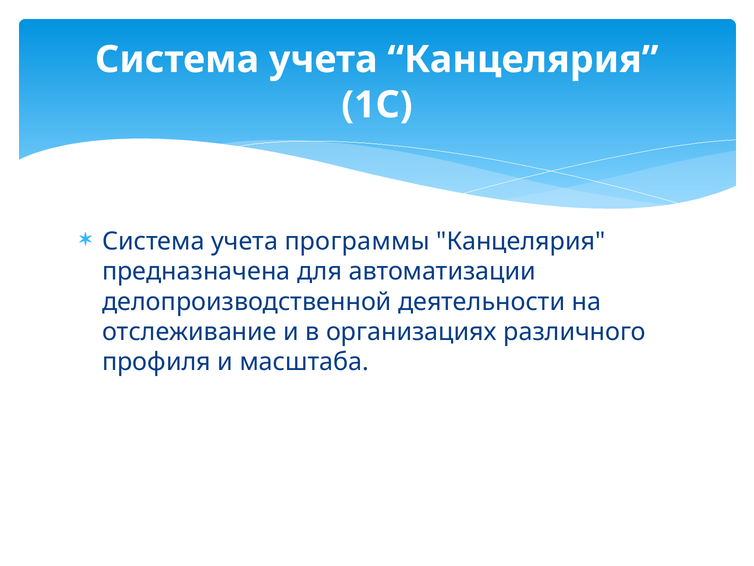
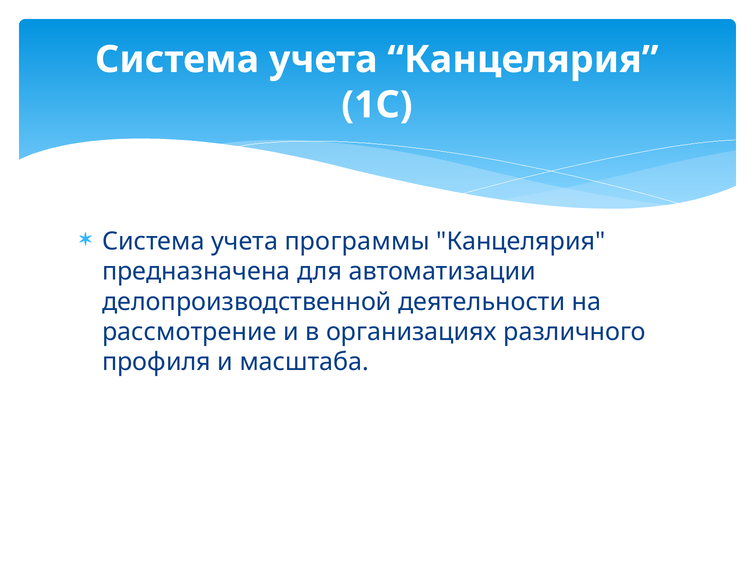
отслеживание: отслеживание -> рассмотрение (189, 332)
